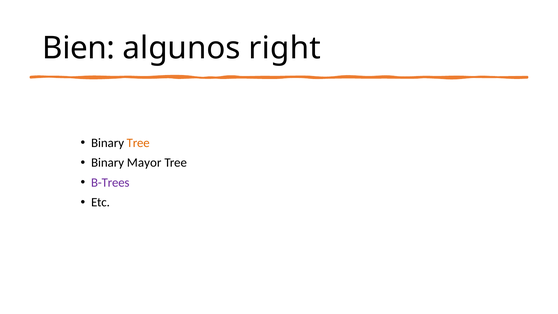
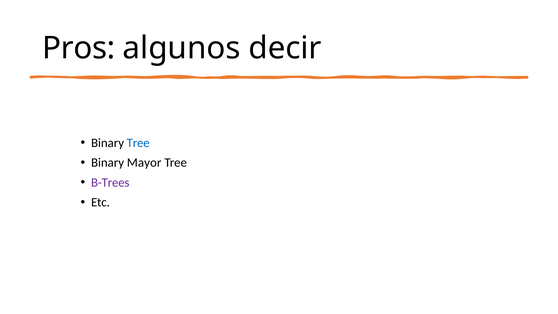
Bien: Bien -> Pros (79, 48)
right: right -> decir (285, 48)
Tree colour: orange -> blue (138, 143)
